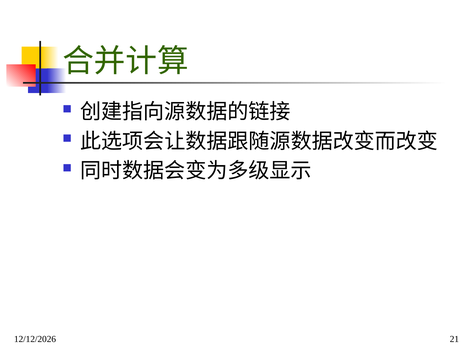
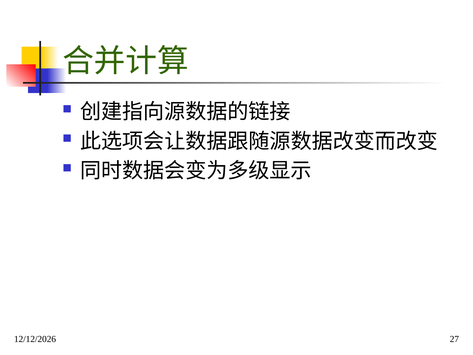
21: 21 -> 27 (454, 339)
